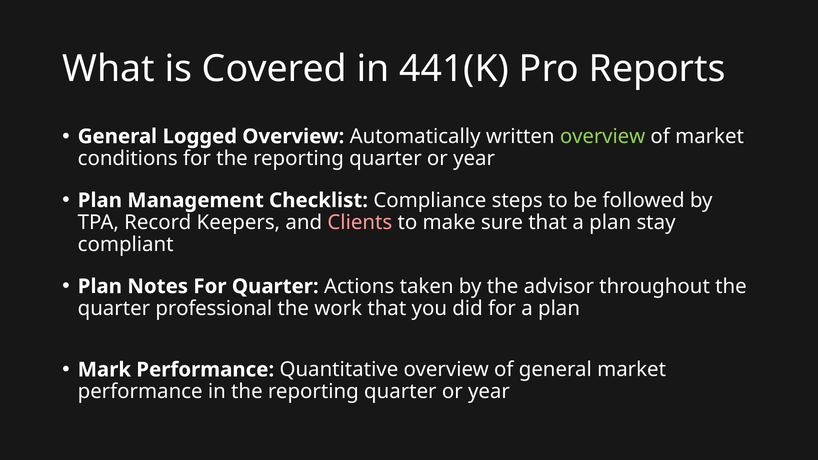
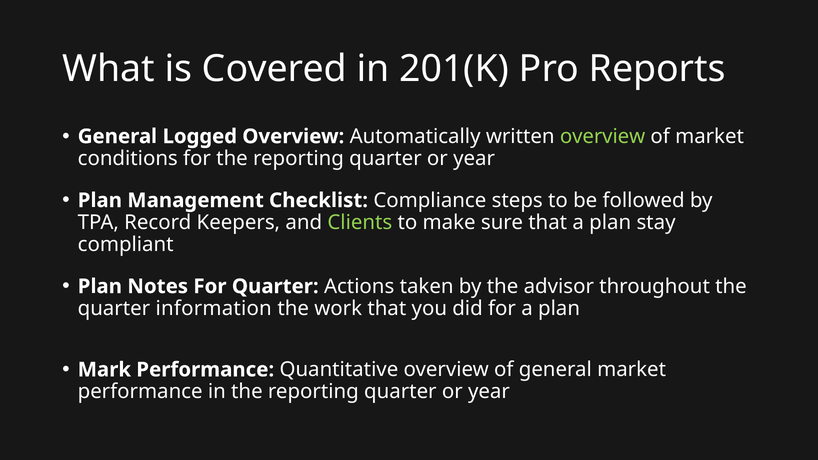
441(K: 441(K -> 201(K (454, 69)
Clients colour: pink -> light green (360, 223)
professional: professional -> information (214, 309)
